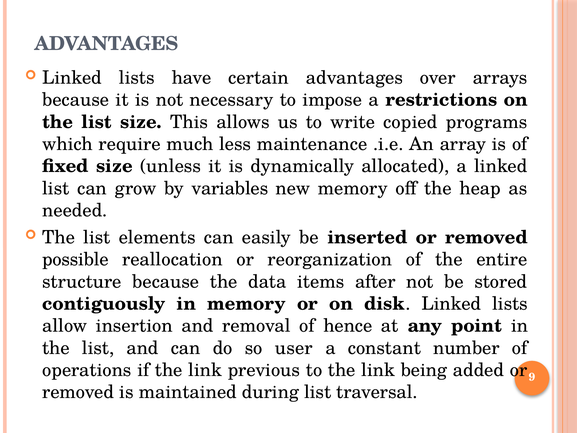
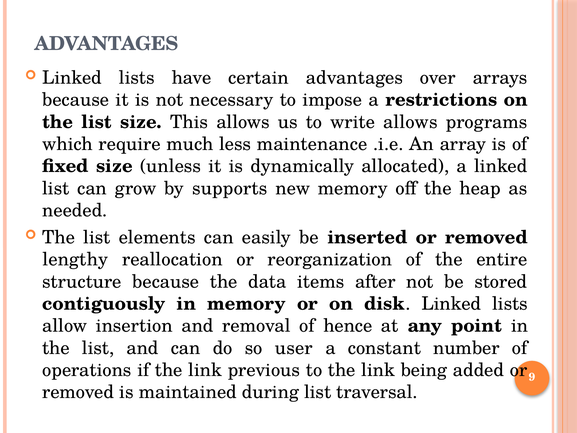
write copied: copied -> allows (410, 122)
variables: variables -> supports (230, 188)
possible: possible -> lengthy (75, 259)
